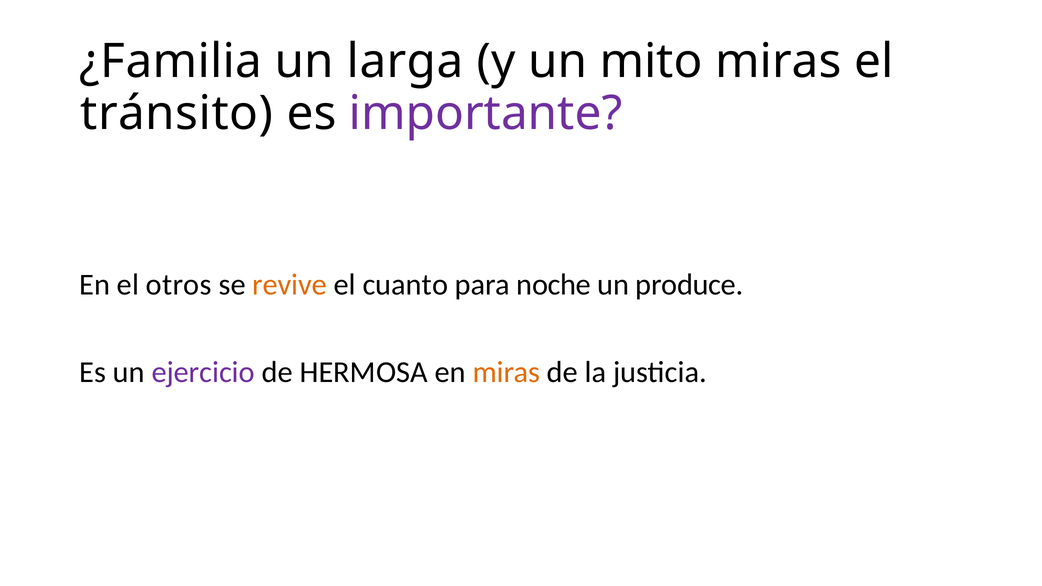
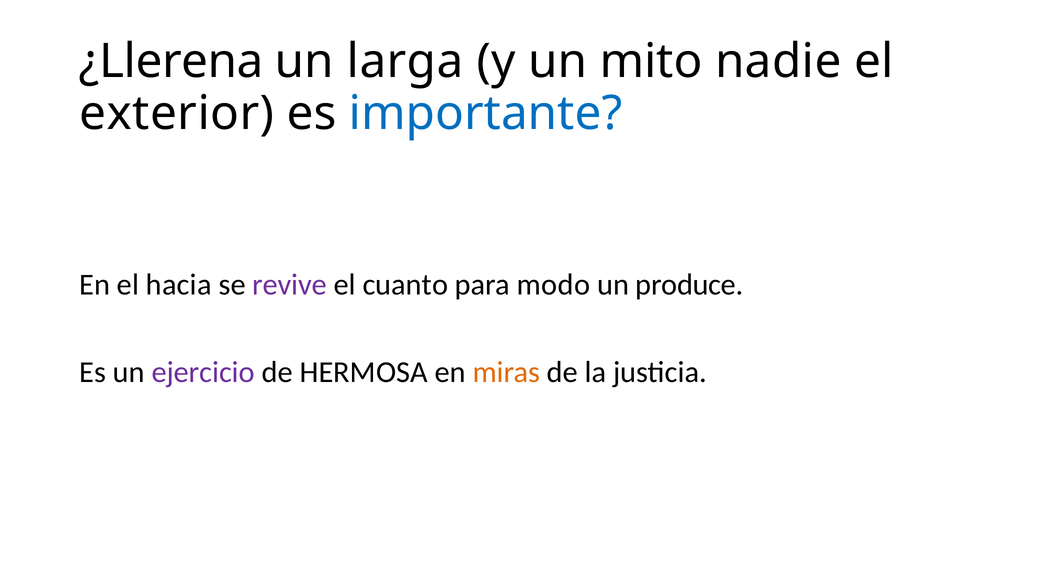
¿Familia: ¿Familia -> ¿Llerena (171, 62)
mito miras: miras -> nadie (778, 62)
tránsito: tránsito -> exterior (177, 113)
importante colour: purple -> blue (486, 113)
otros: otros -> hacia (179, 285)
revive colour: orange -> purple (290, 285)
noche: noche -> modo (553, 285)
